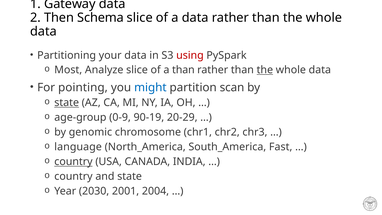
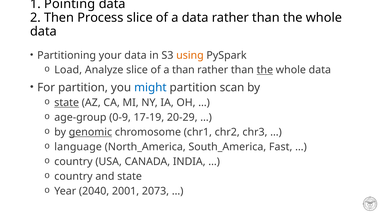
Gateway: Gateway -> Pointing (70, 4)
Schema: Schema -> Process (100, 18)
using colour: red -> orange (190, 55)
Most: Most -> Load (68, 70)
For pointing: pointing -> partition (83, 87)
90-19: 90-19 -> 17-19 (149, 117)
genomic underline: none -> present (90, 132)
country underline: present -> none (73, 162)
2030: 2030 -> 2040 (94, 191)
2004: 2004 -> 2073 (156, 191)
